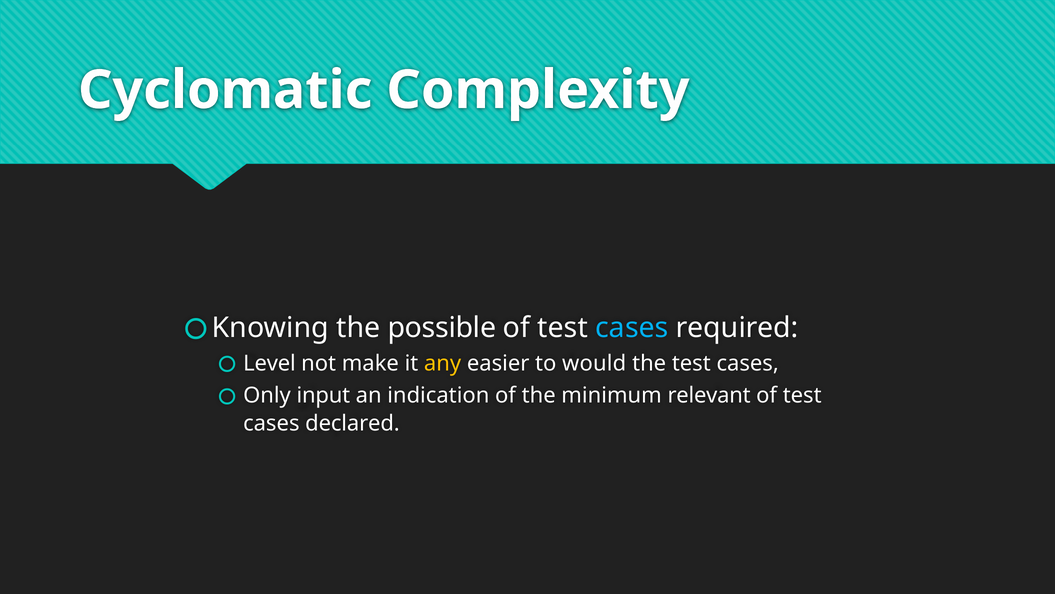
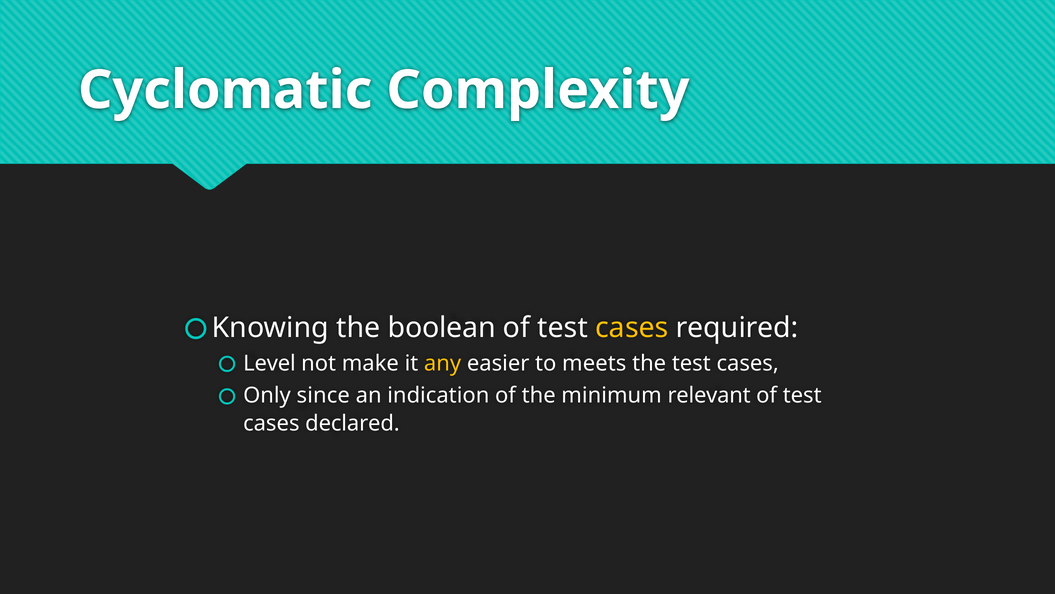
possible: possible -> boolean (442, 327)
cases colour: light blue -> yellow (632, 327)
would: would -> meets (594, 363)
input: input -> since (323, 395)
